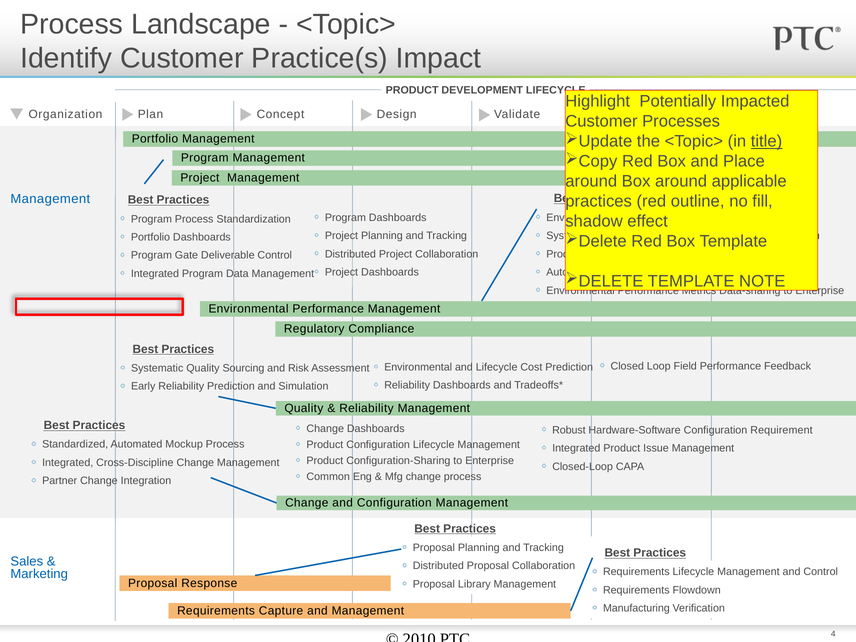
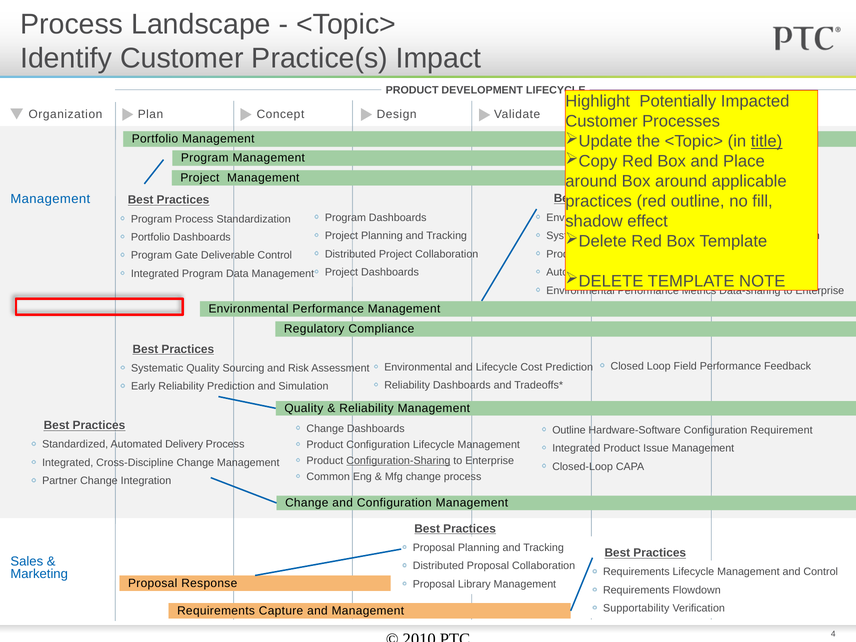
Robust: Robust -> Outline (569, 430)
Mockup: Mockup -> Delivery (184, 444)
Configuration-Sharing underline: none -> present (398, 461)
Manufacturing: Manufacturing -> Supportability (636, 608)
